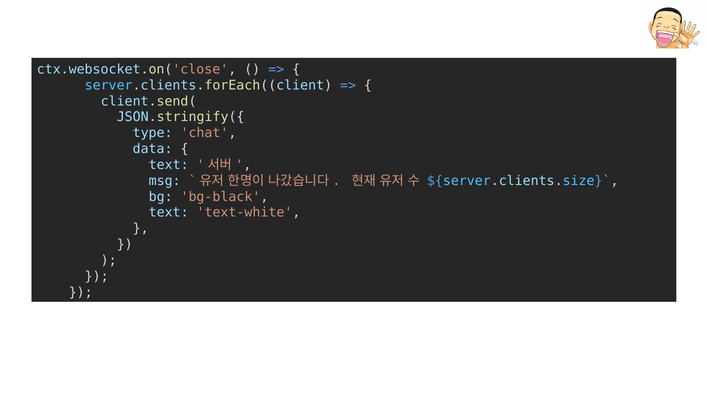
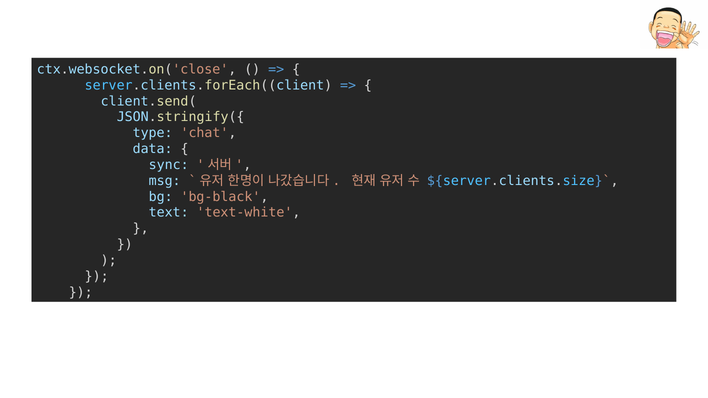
text: text -> sync (169, 165)
